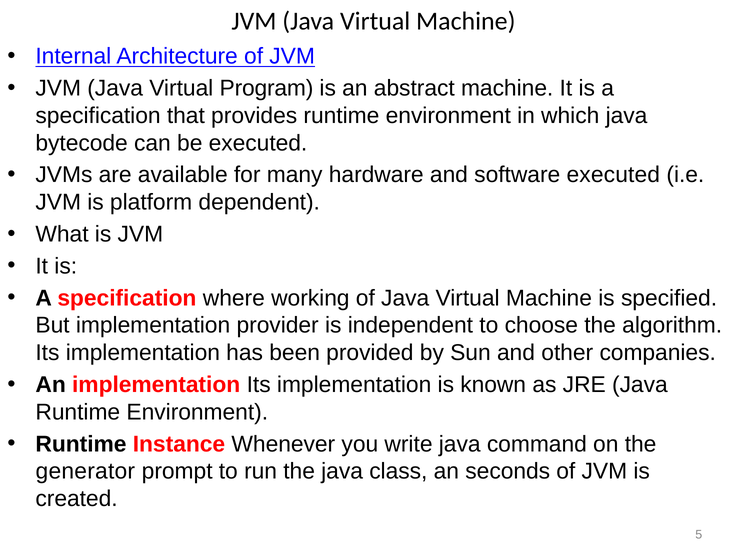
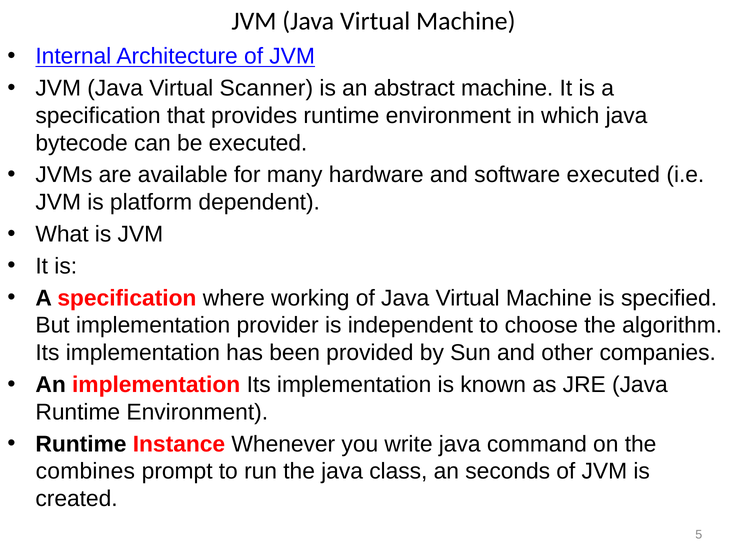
Program: Program -> Scanner (266, 88)
generator: generator -> combines (85, 472)
